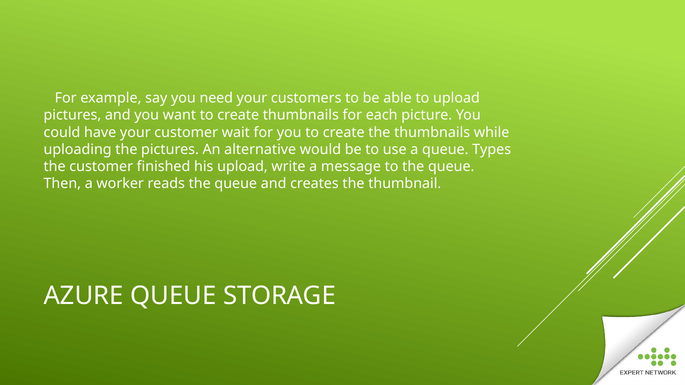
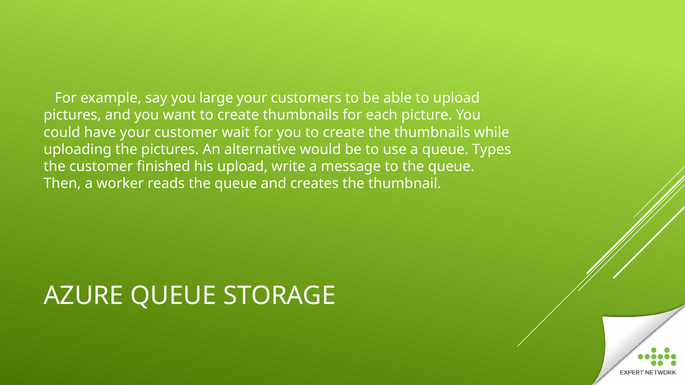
need: need -> large (216, 98)
